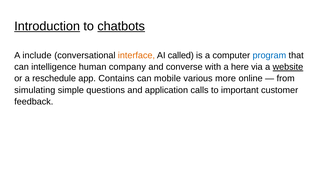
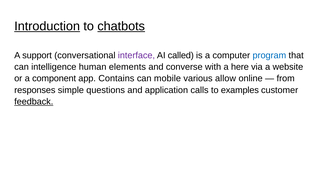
include: include -> support (37, 56)
interface colour: orange -> purple (136, 56)
company: company -> elements (127, 67)
website underline: present -> none (288, 67)
reschedule: reschedule -> component (54, 79)
more: more -> allow (226, 79)
simulating: simulating -> responses (35, 90)
important: important -> examples (240, 90)
feedback underline: none -> present (34, 102)
